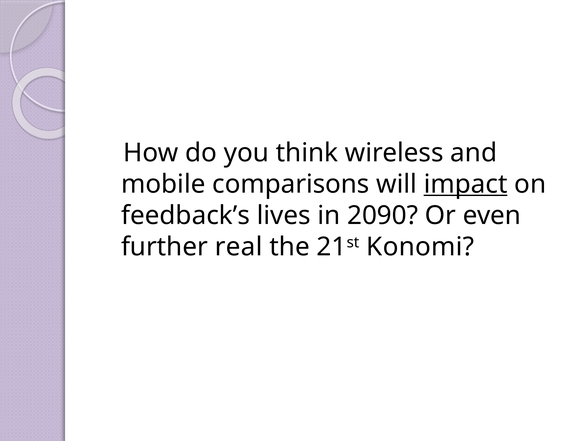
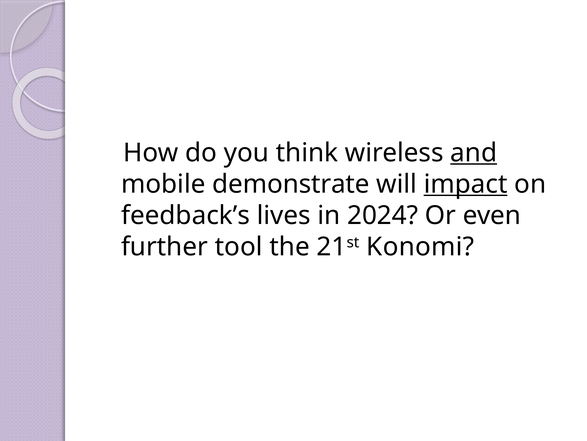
and underline: none -> present (474, 152)
comparisons: comparisons -> demonstrate (291, 184)
2090: 2090 -> 2024 (383, 215)
real: real -> tool (239, 246)
